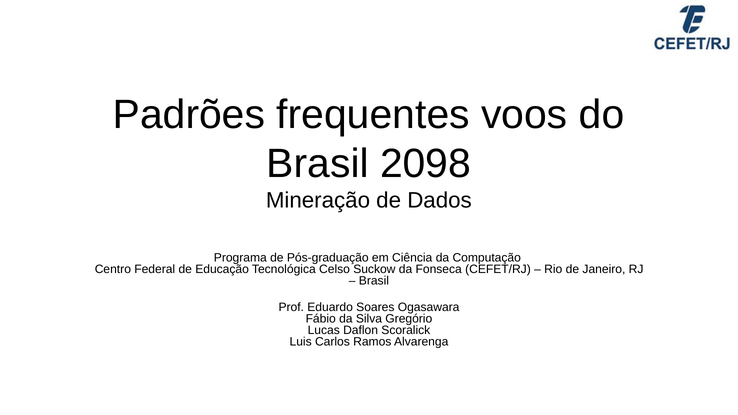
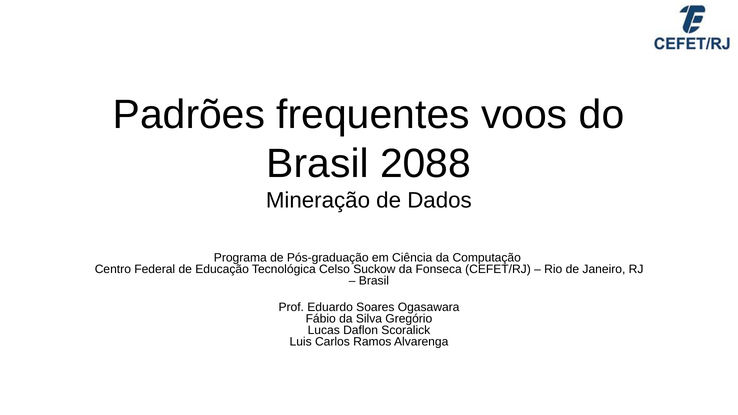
2098: 2098 -> 2088 (425, 164)
